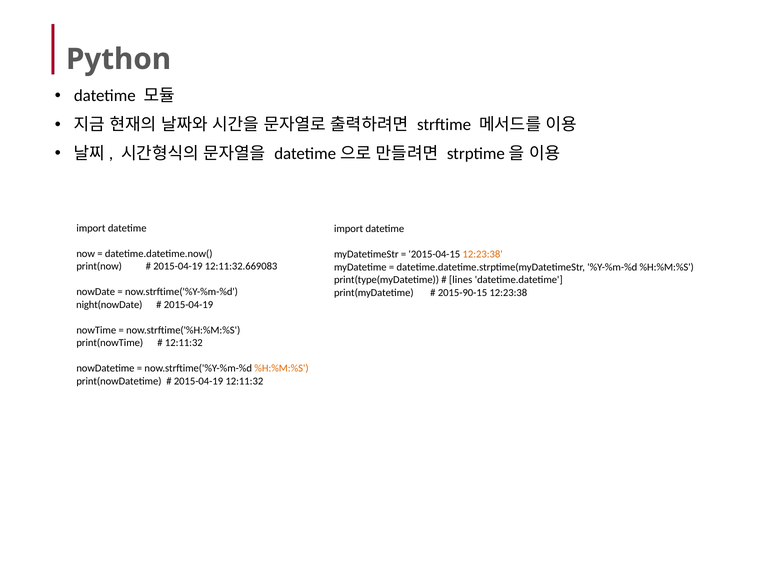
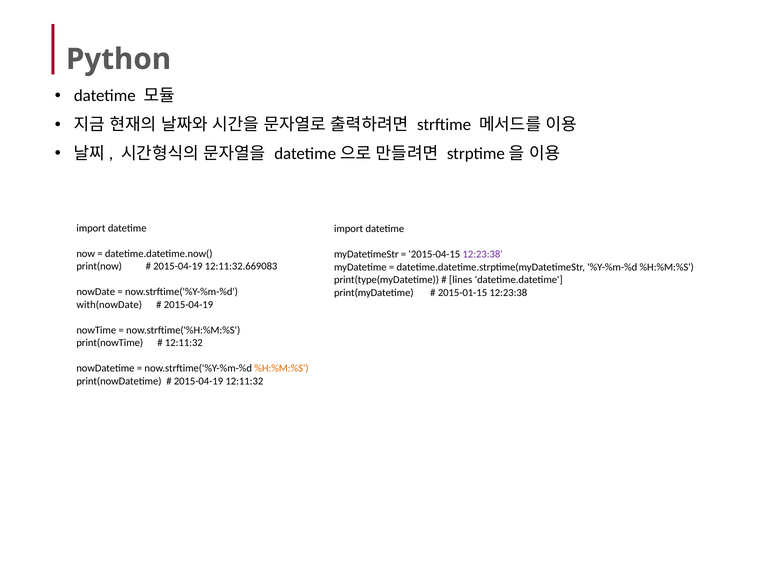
12:23:38 colour: orange -> purple (483, 254)
2015-90-15: 2015-90-15 -> 2015-01-15 (463, 292)
night(nowDate: night(nowDate -> with(nowDate (109, 304)
